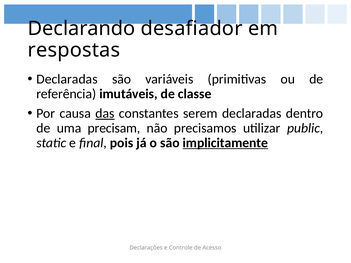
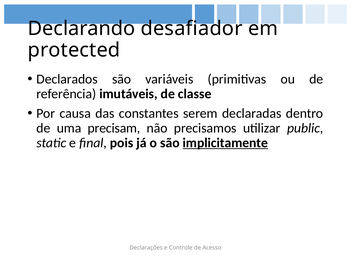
respostas: respostas -> protected (74, 50)
Declaradas: Declaradas -> Declarados (67, 79)
das underline: present -> none (105, 113)
